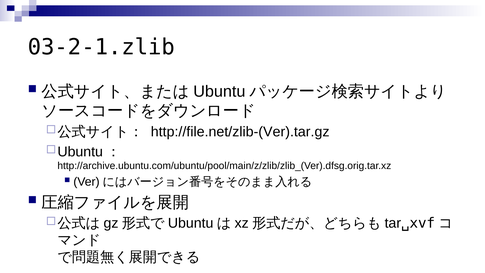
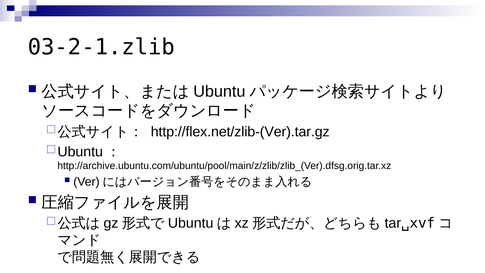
http://file.net/zlib-(Ver).tar.gz: http://file.net/zlib-(Ver).tar.gz -> http://flex.net/zlib-(Ver).tar.gz (240, 132)
